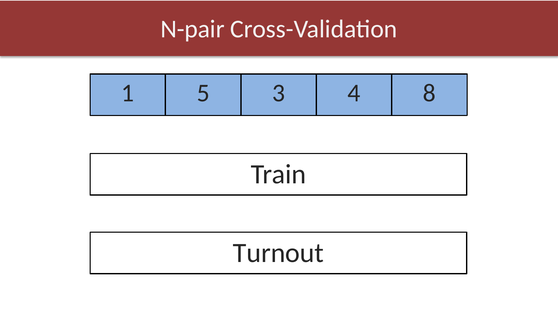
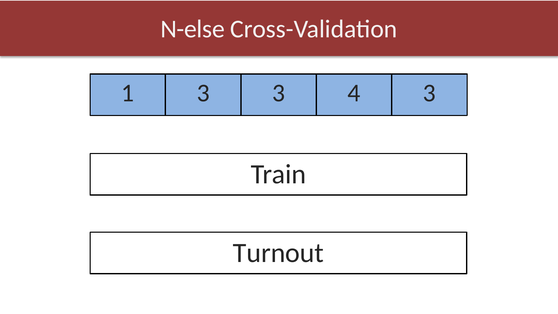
N-pair: N-pair -> N-else (193, 29)
1 5: 5 -> 3 (203, 93)
4 8: 8 -> 3 (429, 93)
